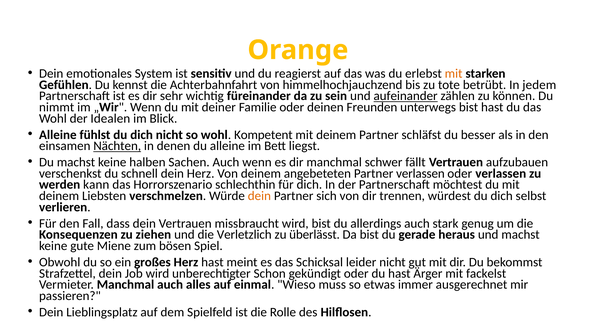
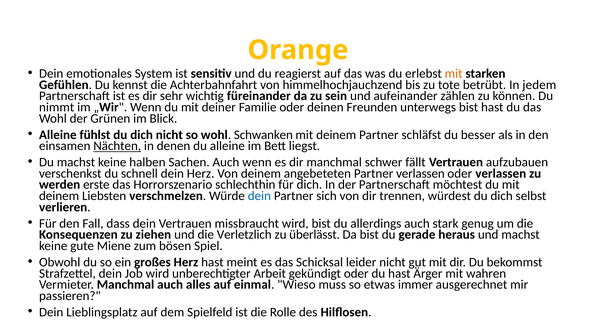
aufeinander underline: present -> none (406, 96)
Idealen: Idealen -> Grünen (110, 119)
Kompetent: Kompetent -> Schwanken (263, 135)
kann: kann -> erste (96, 185)
dein colour: orange -> blue (259, 196)
Schon: Schon -> Arbeit (270, 274)
fackelst: fackelst -> wahren (486, 274)
